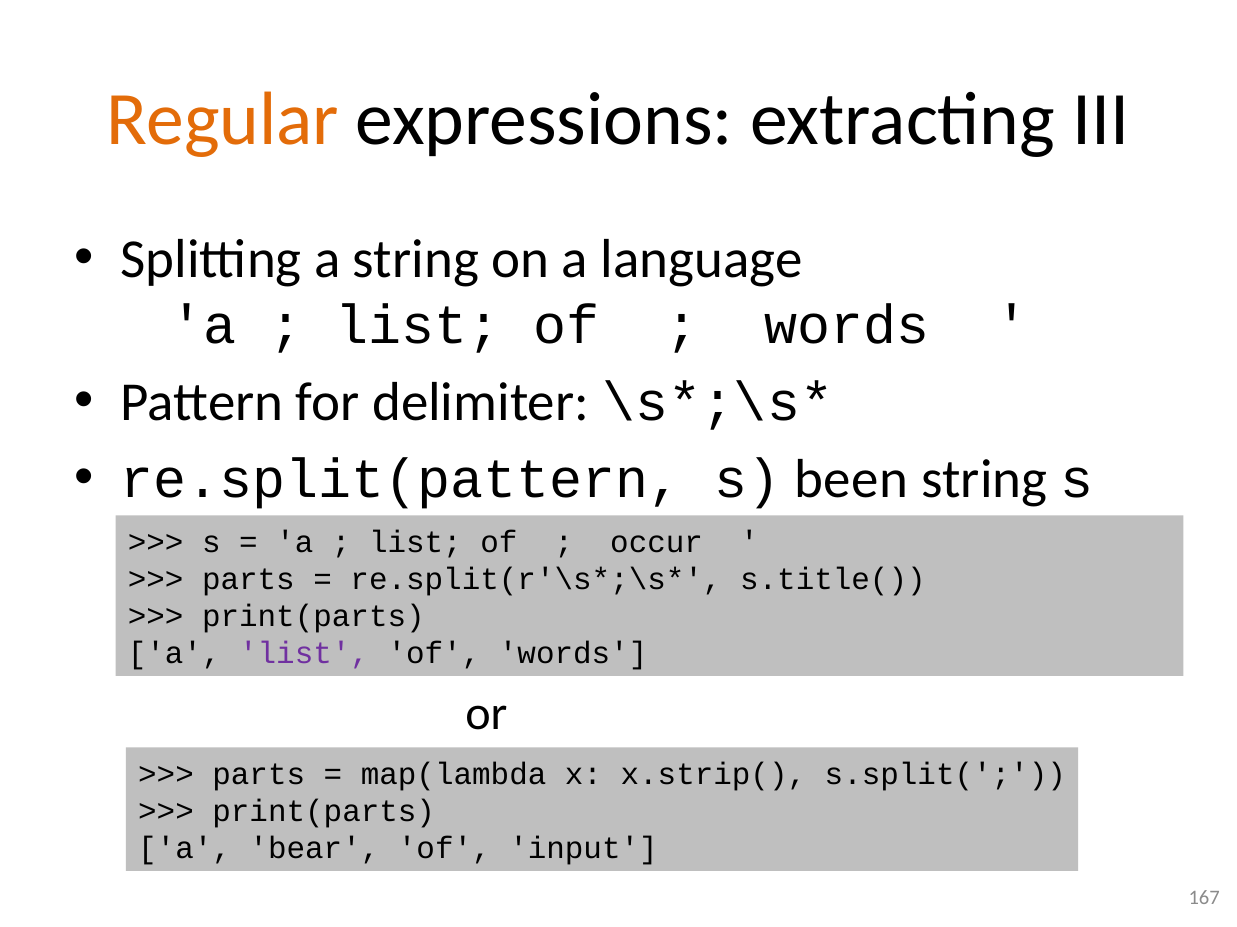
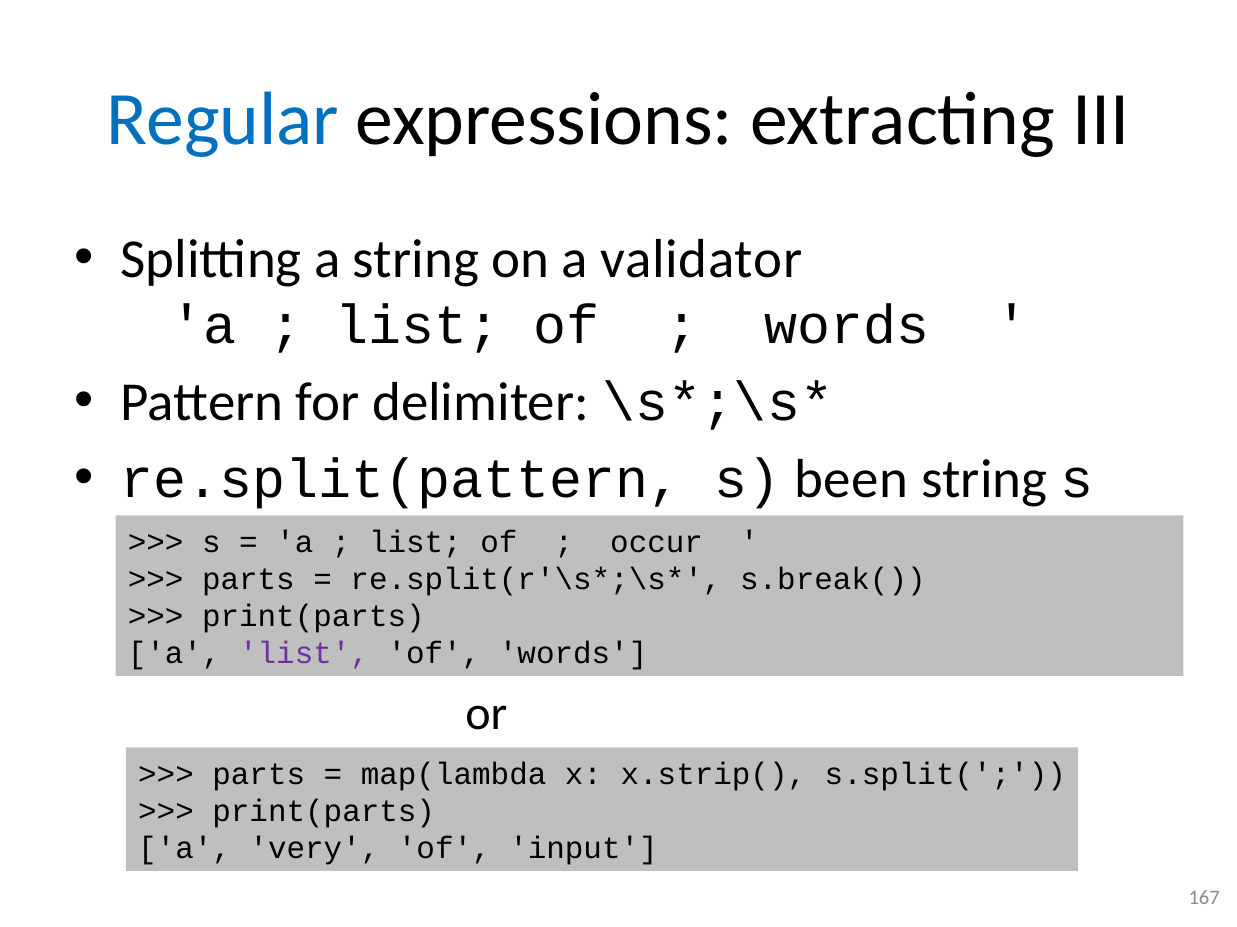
Regular colour: orange -> blue (222, 120)
language: language -> validator (701, 259)
s.title(: s.title( -> s.break( (833, 580)
bear: bear -> very (314, 849)
